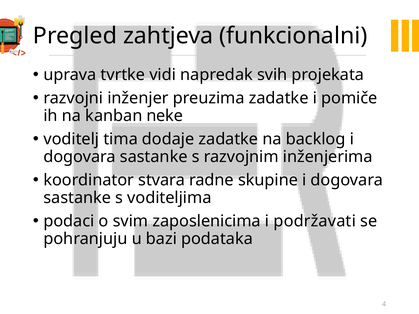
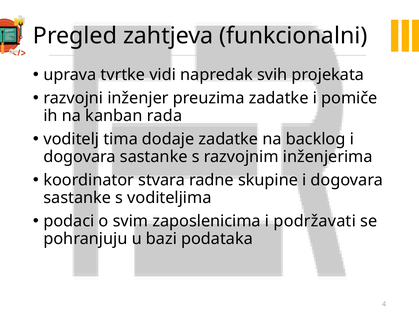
neke: neke -> rada (165, 116)
